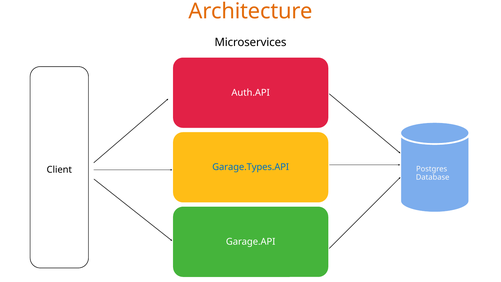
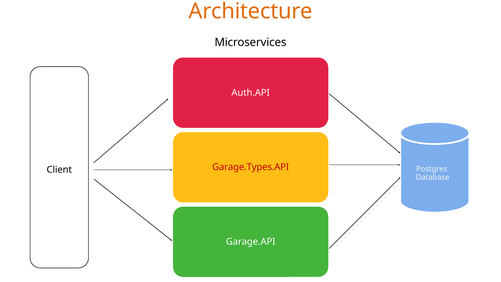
Garage.Types.API colour: blue -> red (251, 167)
